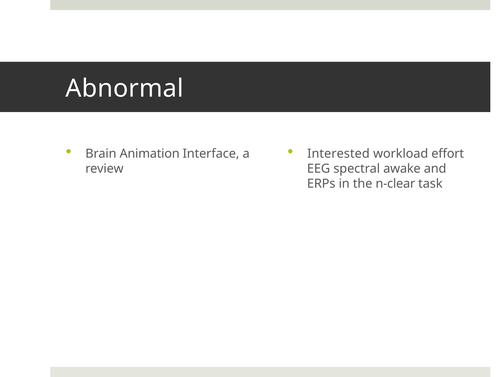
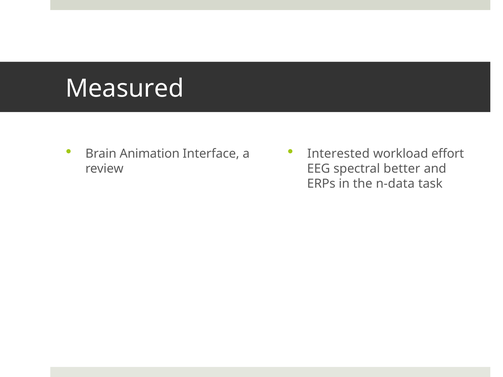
Abnormal: Abnormal -> Measured (125, 89)
awake: awake -> better (402, 169)
n-clear: n-clear -> n-data (395, 184)
